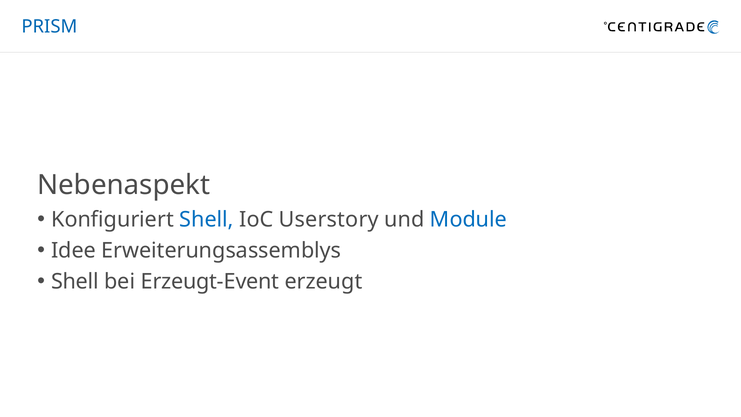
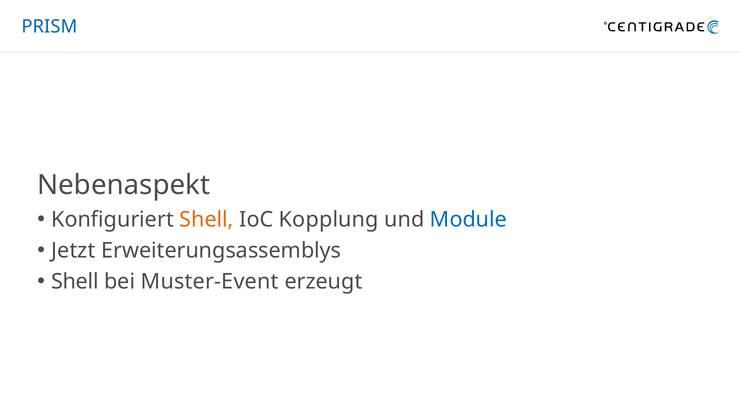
Shell colour: blue -> orange (207, 219)
Userstory: Userstory -> Kopplung (329, 219)
Idee: Idee -> Jetzt (73, 250)
Erzeugt-Event: Erzeugt-Event -> Muster-Event (210, 281)
